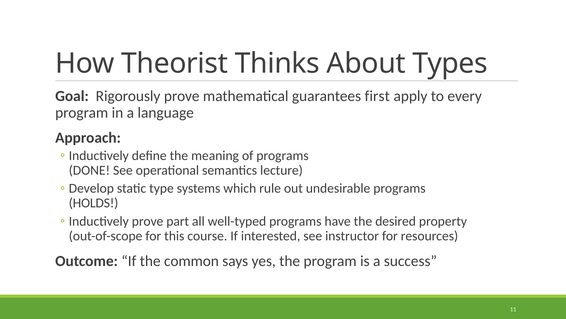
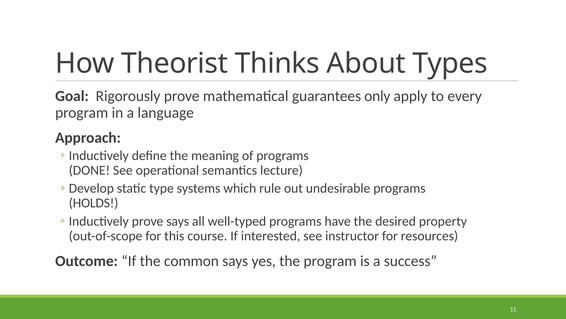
first: first -> only (377, 96)
prove part: part -> says (178, 221)
